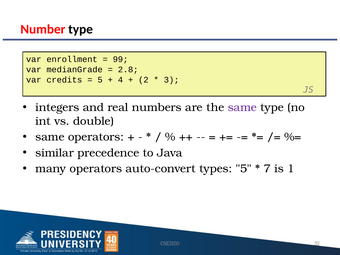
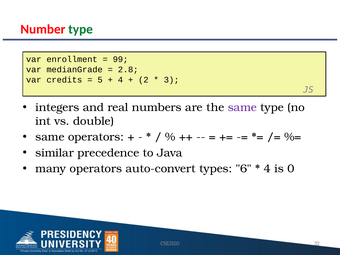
type colour: black -> green (81, 29)
types 5: 5 -> 6 (244, 169)
7: 7 -> 4 (267, 169)
1: 1 -> 0 (291, 169)
